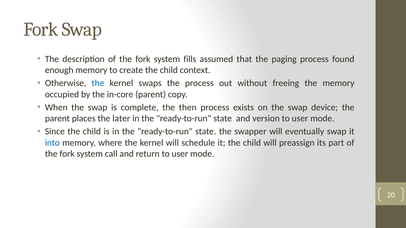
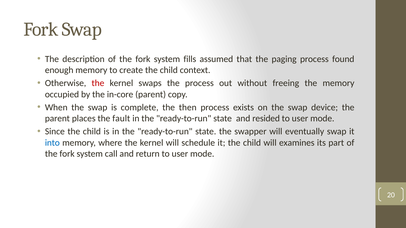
the colour: blue -> red (98, 83)
later: later -> fault (121, 119)
version: version -> resided (266, 119)
preassign: preassign -> examines (297, 143)
